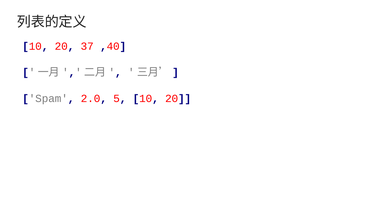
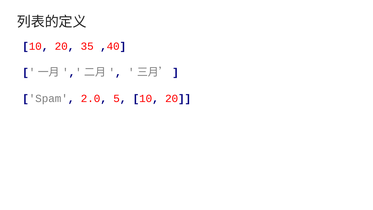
37: 37 -> 35 (87, 46)
